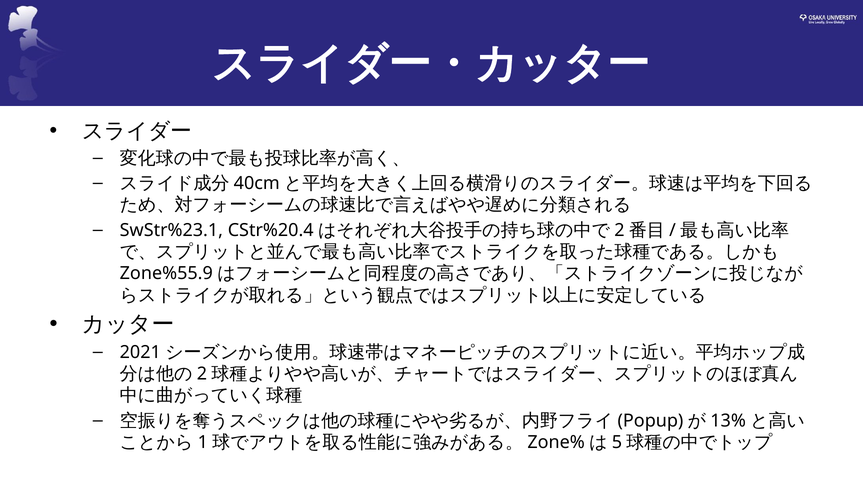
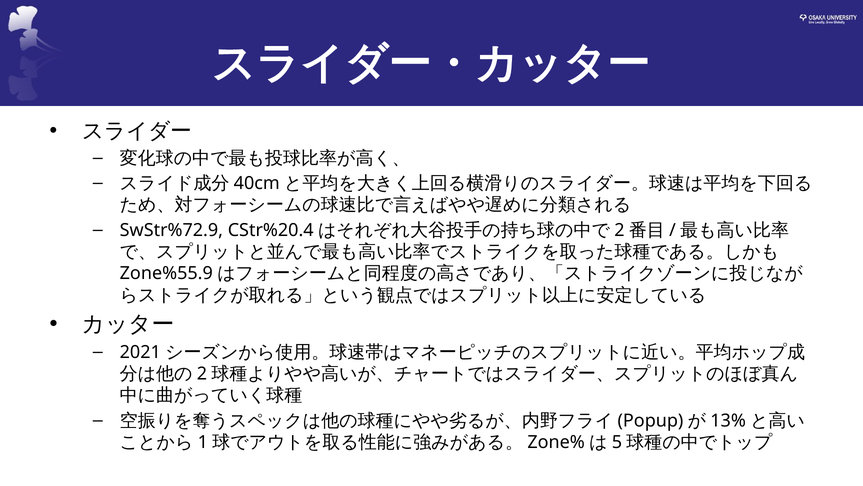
SwStr%23.1: SwStr%23.1 -> SwStr%72.9 (171, 230)
